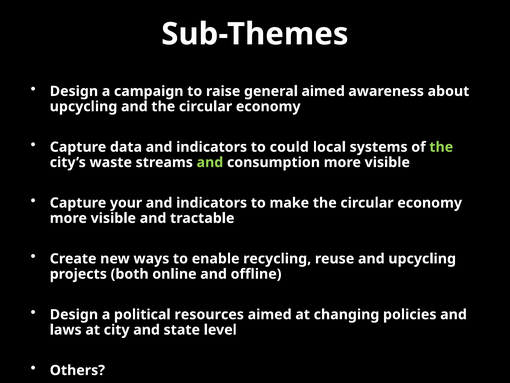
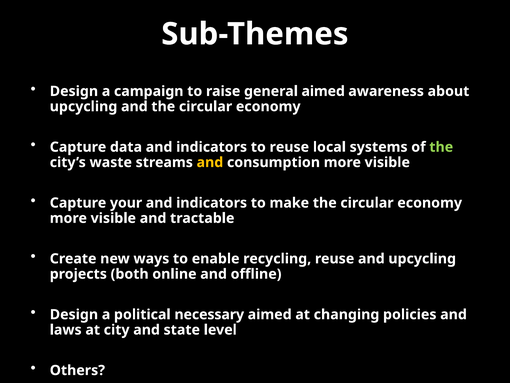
to could: could -> reuse (289, 147)
and colour: light green -> yellow (210, 162)
resources: resources -> necessary (209, 314)
